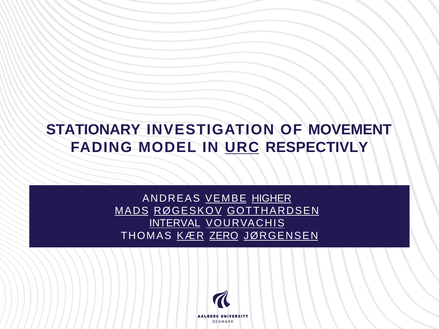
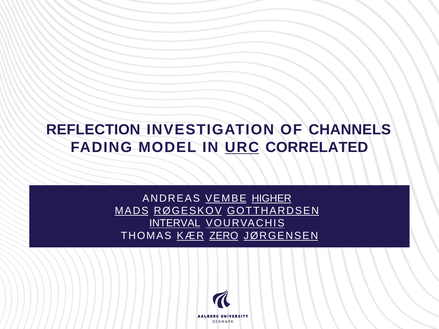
STATIONARY: STATIONARY -> REFLECTION (93, 130)
MOVEMENT: MOVEMENT -> CHANNELS (350, 130)
RESPECTIVLY: RESPECTIVLY -> CORRELATED (317, 147)
